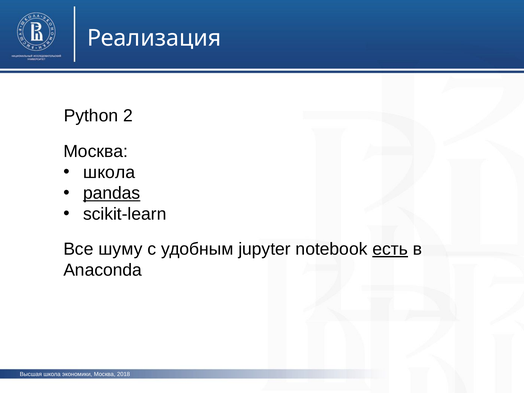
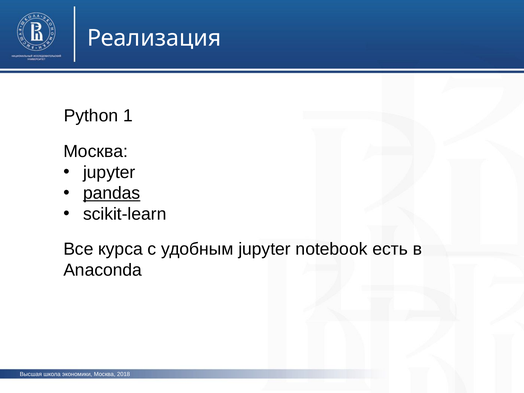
2: 2 -> 1 (128, 116)
школа: школа -> jupyter (109, 172)
шуму: шуму -> курса (121, 249)
есть underline: present -> none (390, 249)
